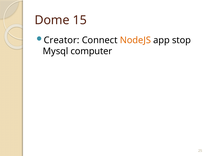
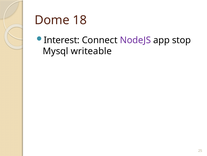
15: 15 -> 18 (80, 20)
Creator: Creator -> Interest (62, 40)
NodeJS colour: orange -> purple (135, 40)
computer: computer -> writeable (91, 51)
